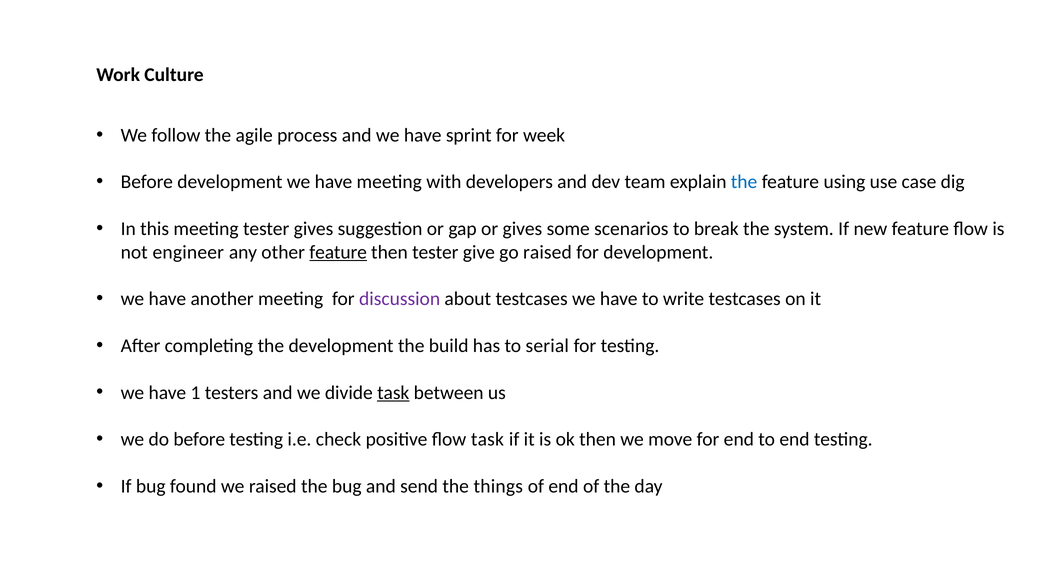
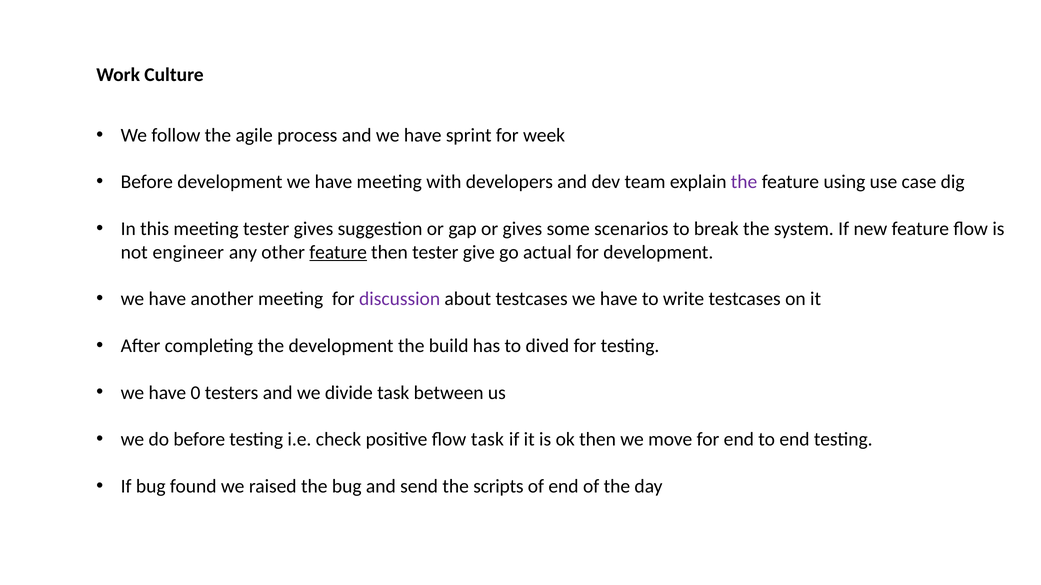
the colour: blue -> purple (744, 182)
go raised: raised -> actual (547, 252)
serial: serial -> dived (547, 346)
1: 1 -> 0 (195, 393)
task underline: present -> none (393, 393)
things: things -> scripts (498, 487)
